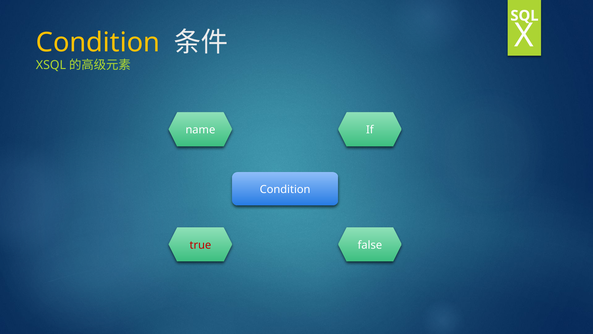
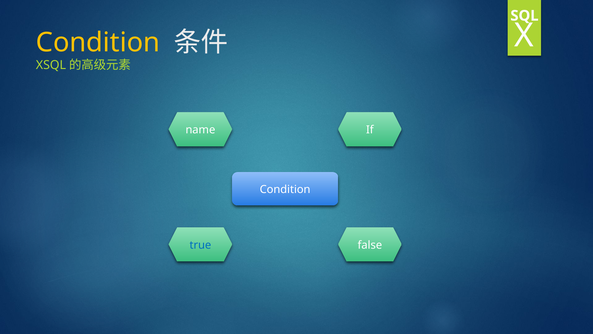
true colour: red -> blue (200, 245)
